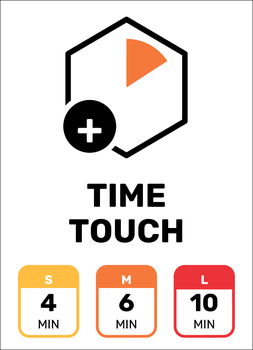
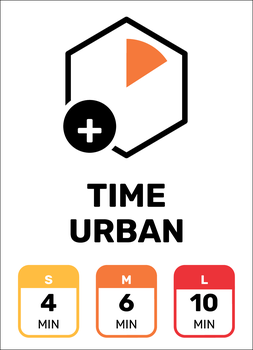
TOUCH: TOUCH -> URBAN (127, 232)
